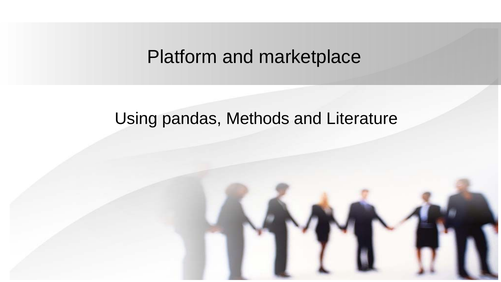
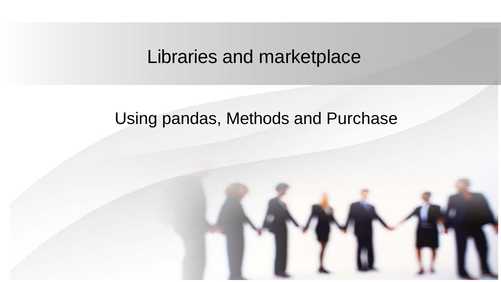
Platform: Platform -> Libraries (182, 57)
Literature: Literature -> Purchase (362, 119)
